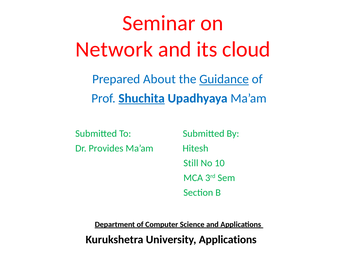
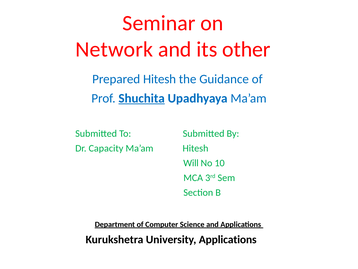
cloud: cloud -> other (246, 49)
Prepared About: About -> Hitesh (160, 79)
Guidance underline: present -> none (224, 79)
Provides: Provides -> Capacity (106, 148)
Still: Still -> Will (191, 163)
